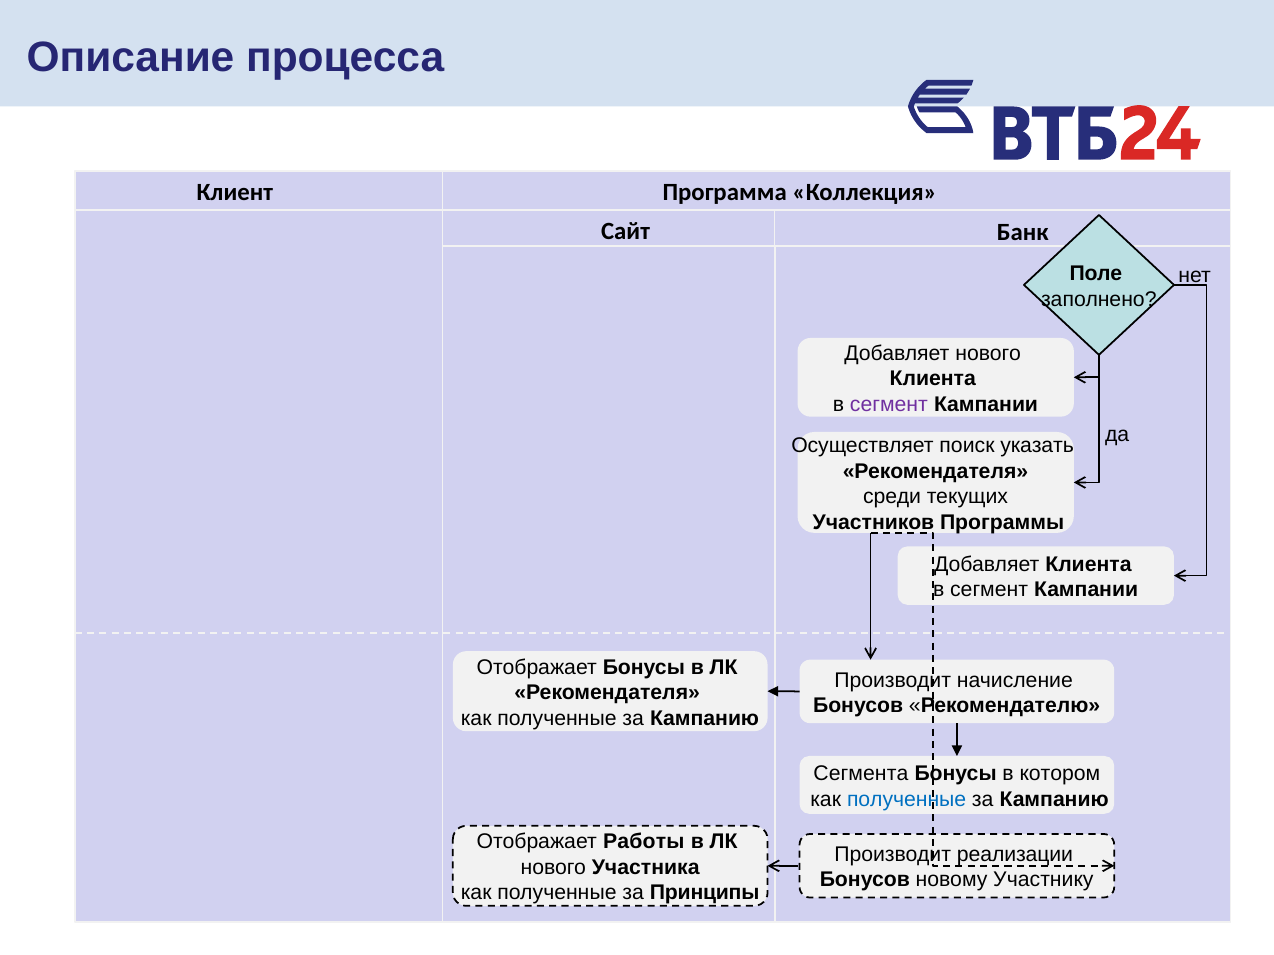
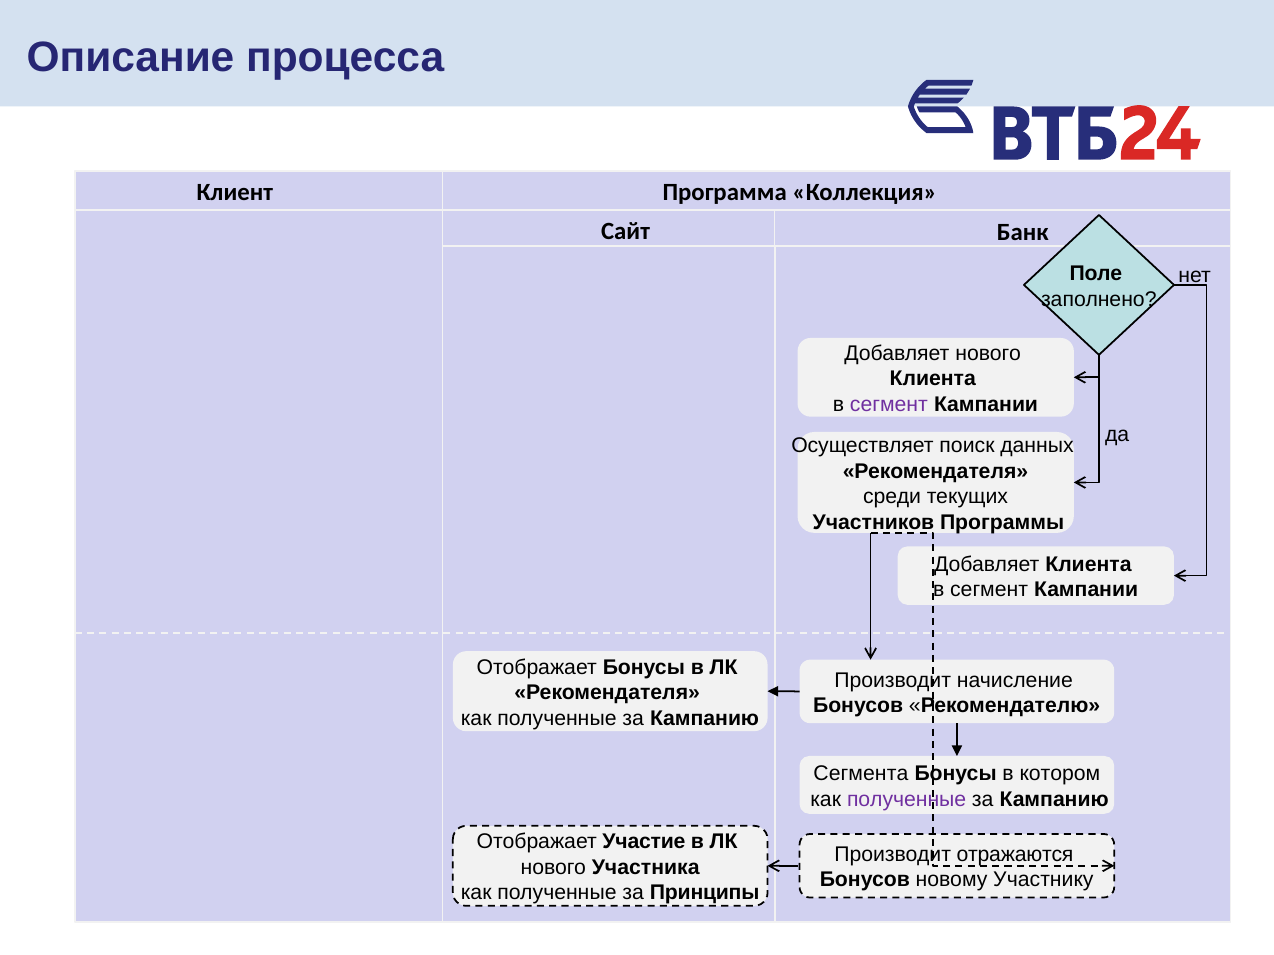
указать: указать -> данных (1037, 446)
полученные colour: blue -> purple (907, 799)
Работы: Работы -> Участие (644, 842)
реализации: реализации -> отражаются (1015, 855)
